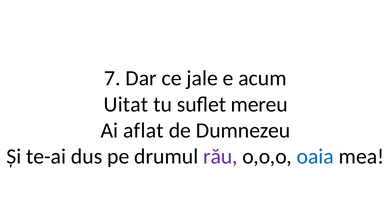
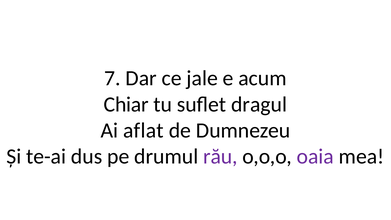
Uitat: Uitat -> Chiar (126, 104)
mereu: mereu -> dragul (259, 104)
oaia colour: blue -> purple (315, 156)
